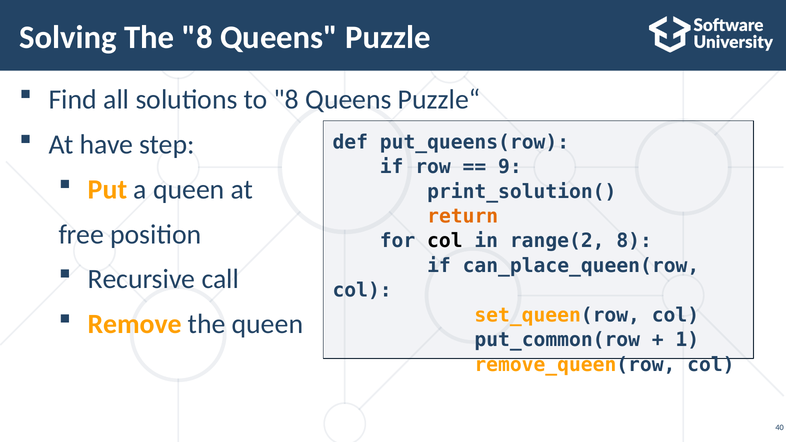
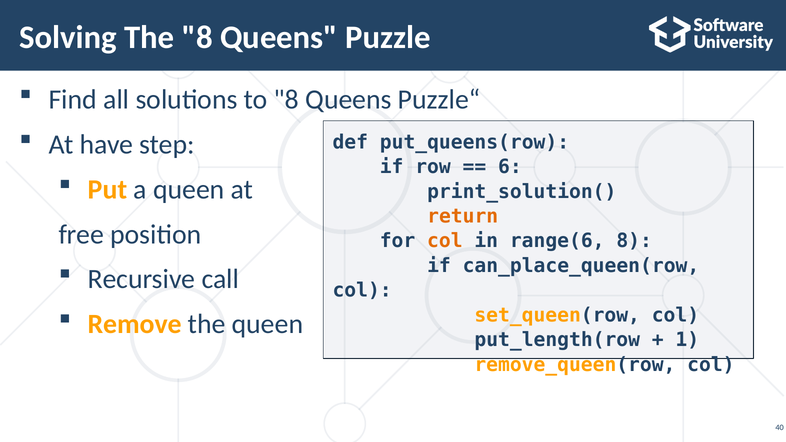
9: 9 -> 6 (510, 167)
col colour: black -> orange (445, 241)
range(2: range(2 -> range(6 (557, 241)
put_common(row: put_common(row -> put_length(row (557, 340)
